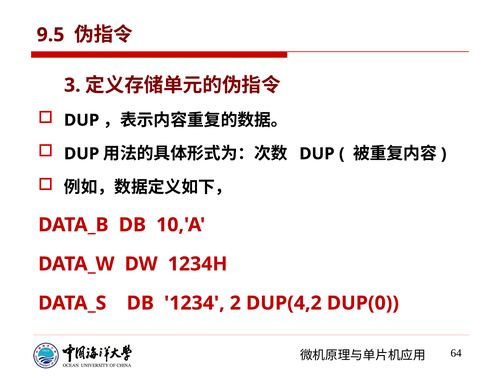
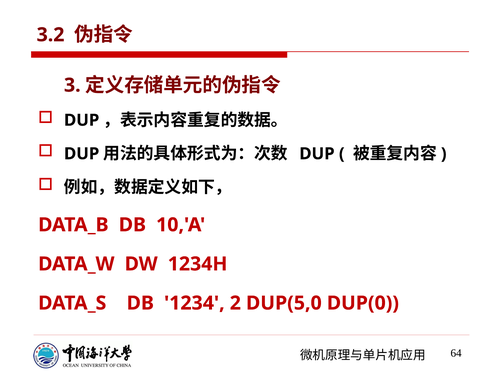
9.5: 9.5 -> 3.2 (51, 35)
DUP(4,2: DUP(4,2 -> DUP(5,0 (284, 303)
